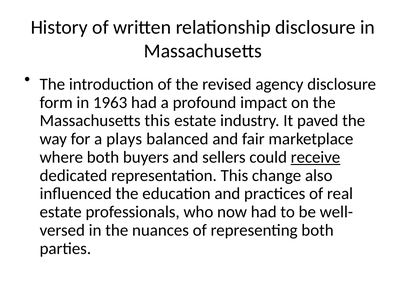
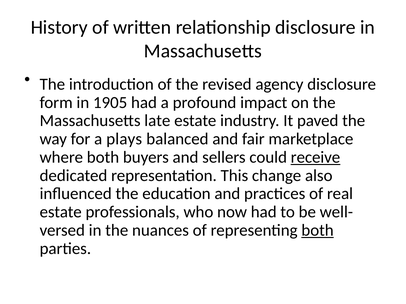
1963: 1963 -> 1905 (110, 103)
Massachusetts this: this -> late (157, 121)
both underline: none -> present (318, 231)
